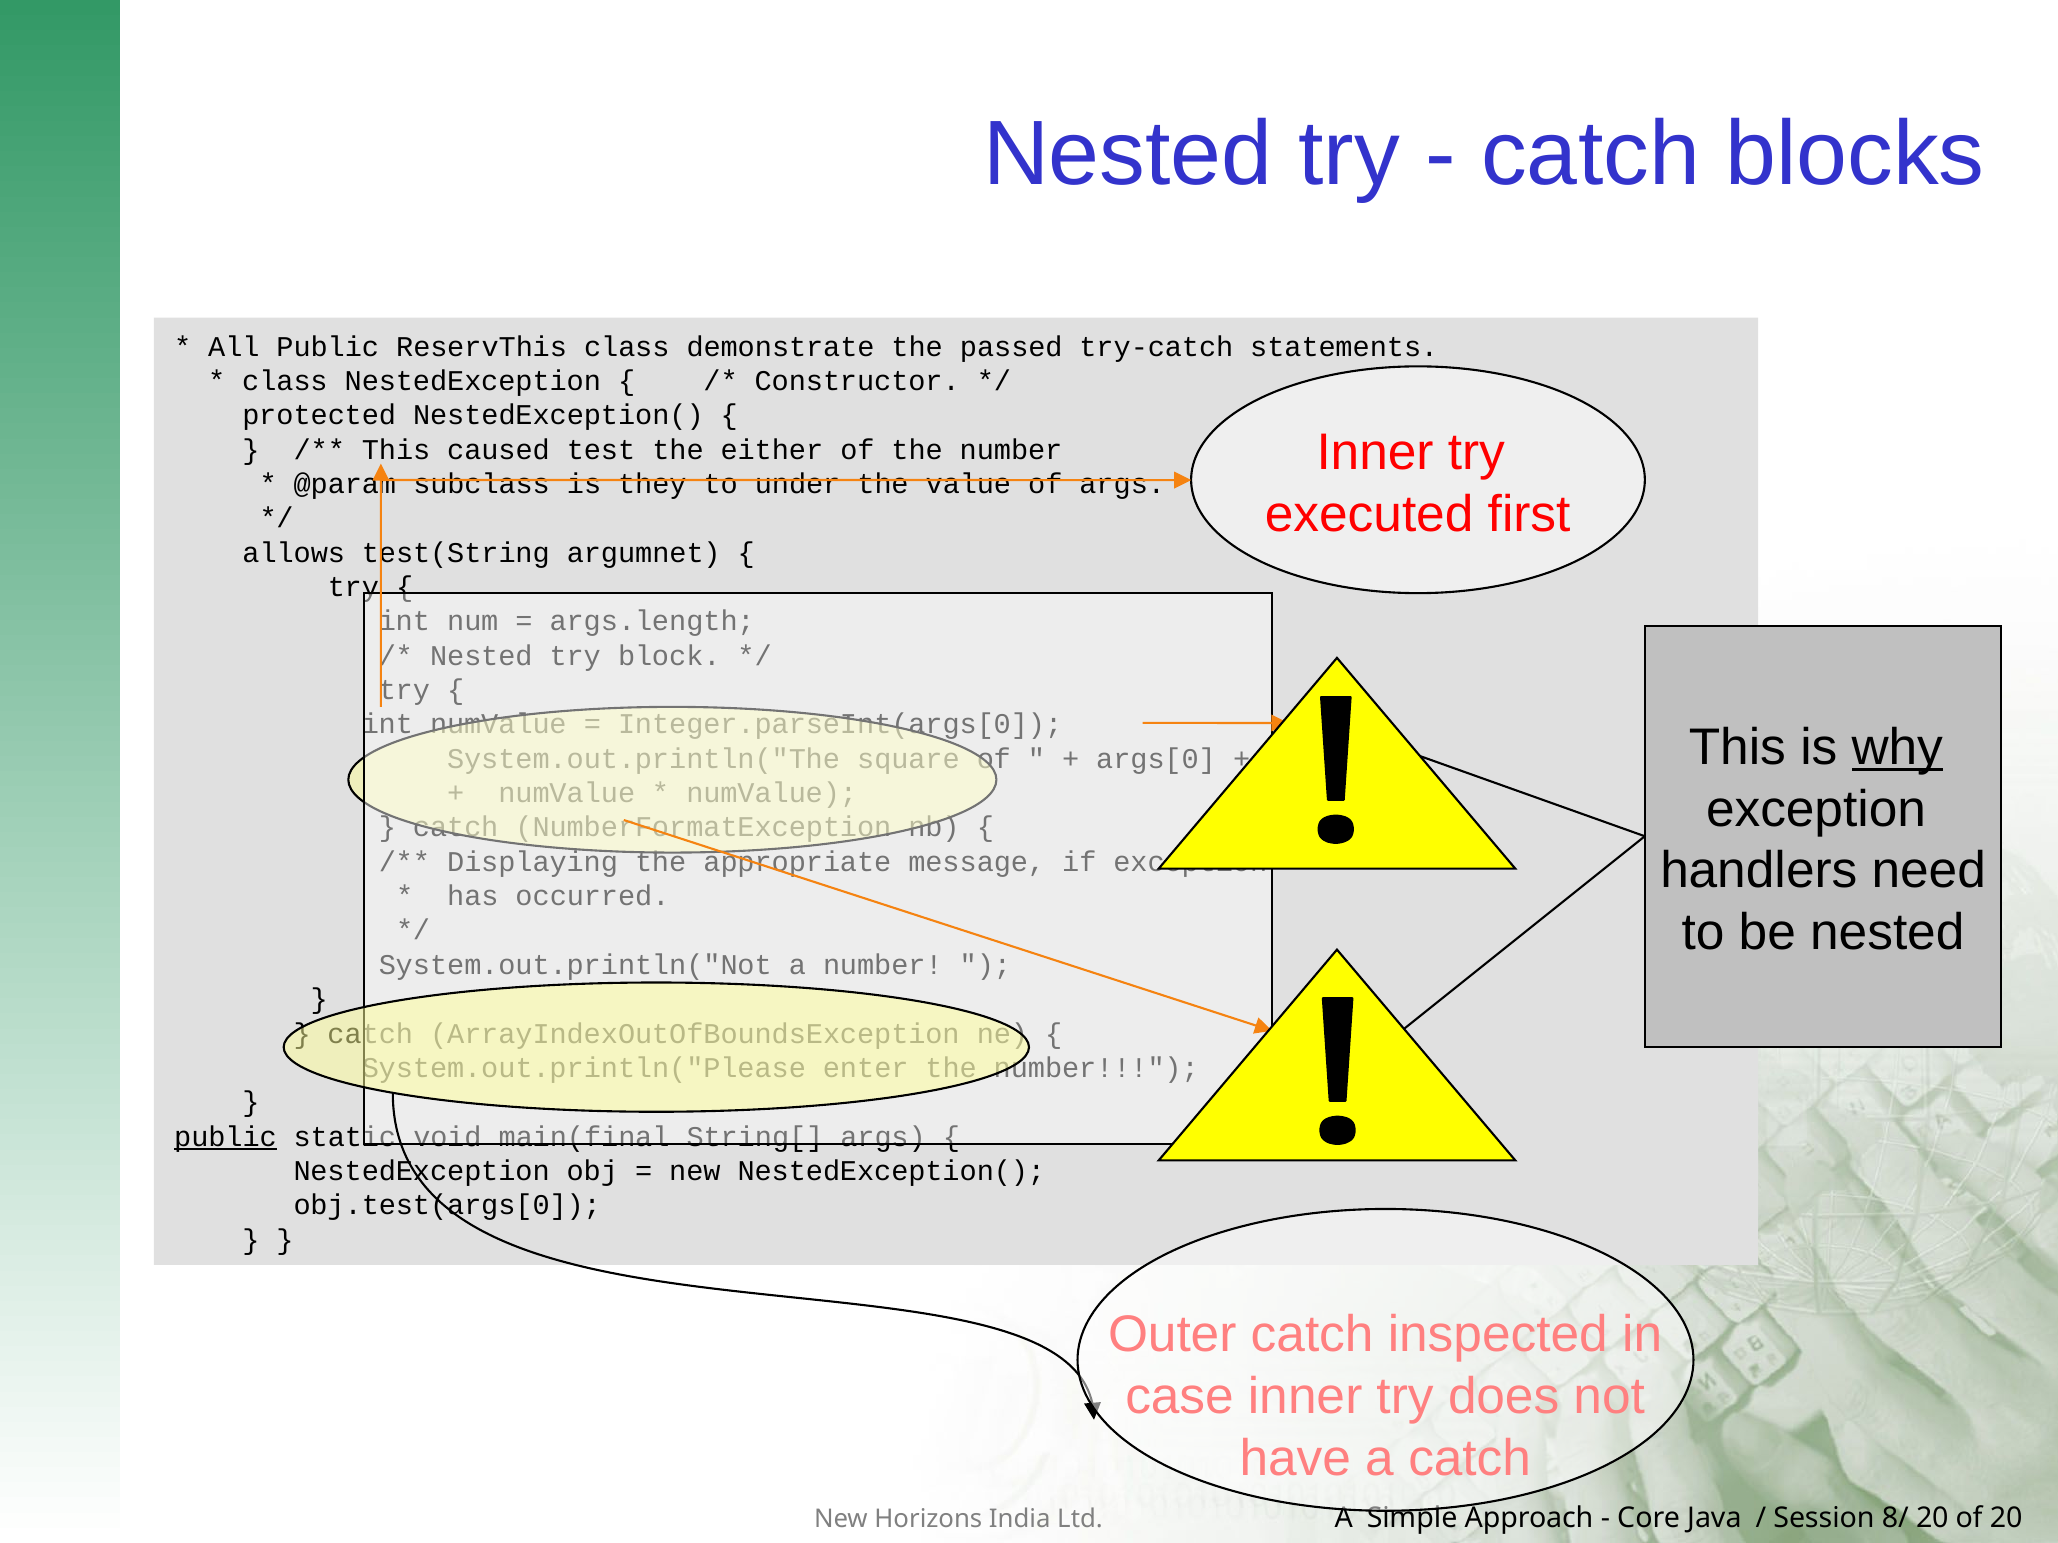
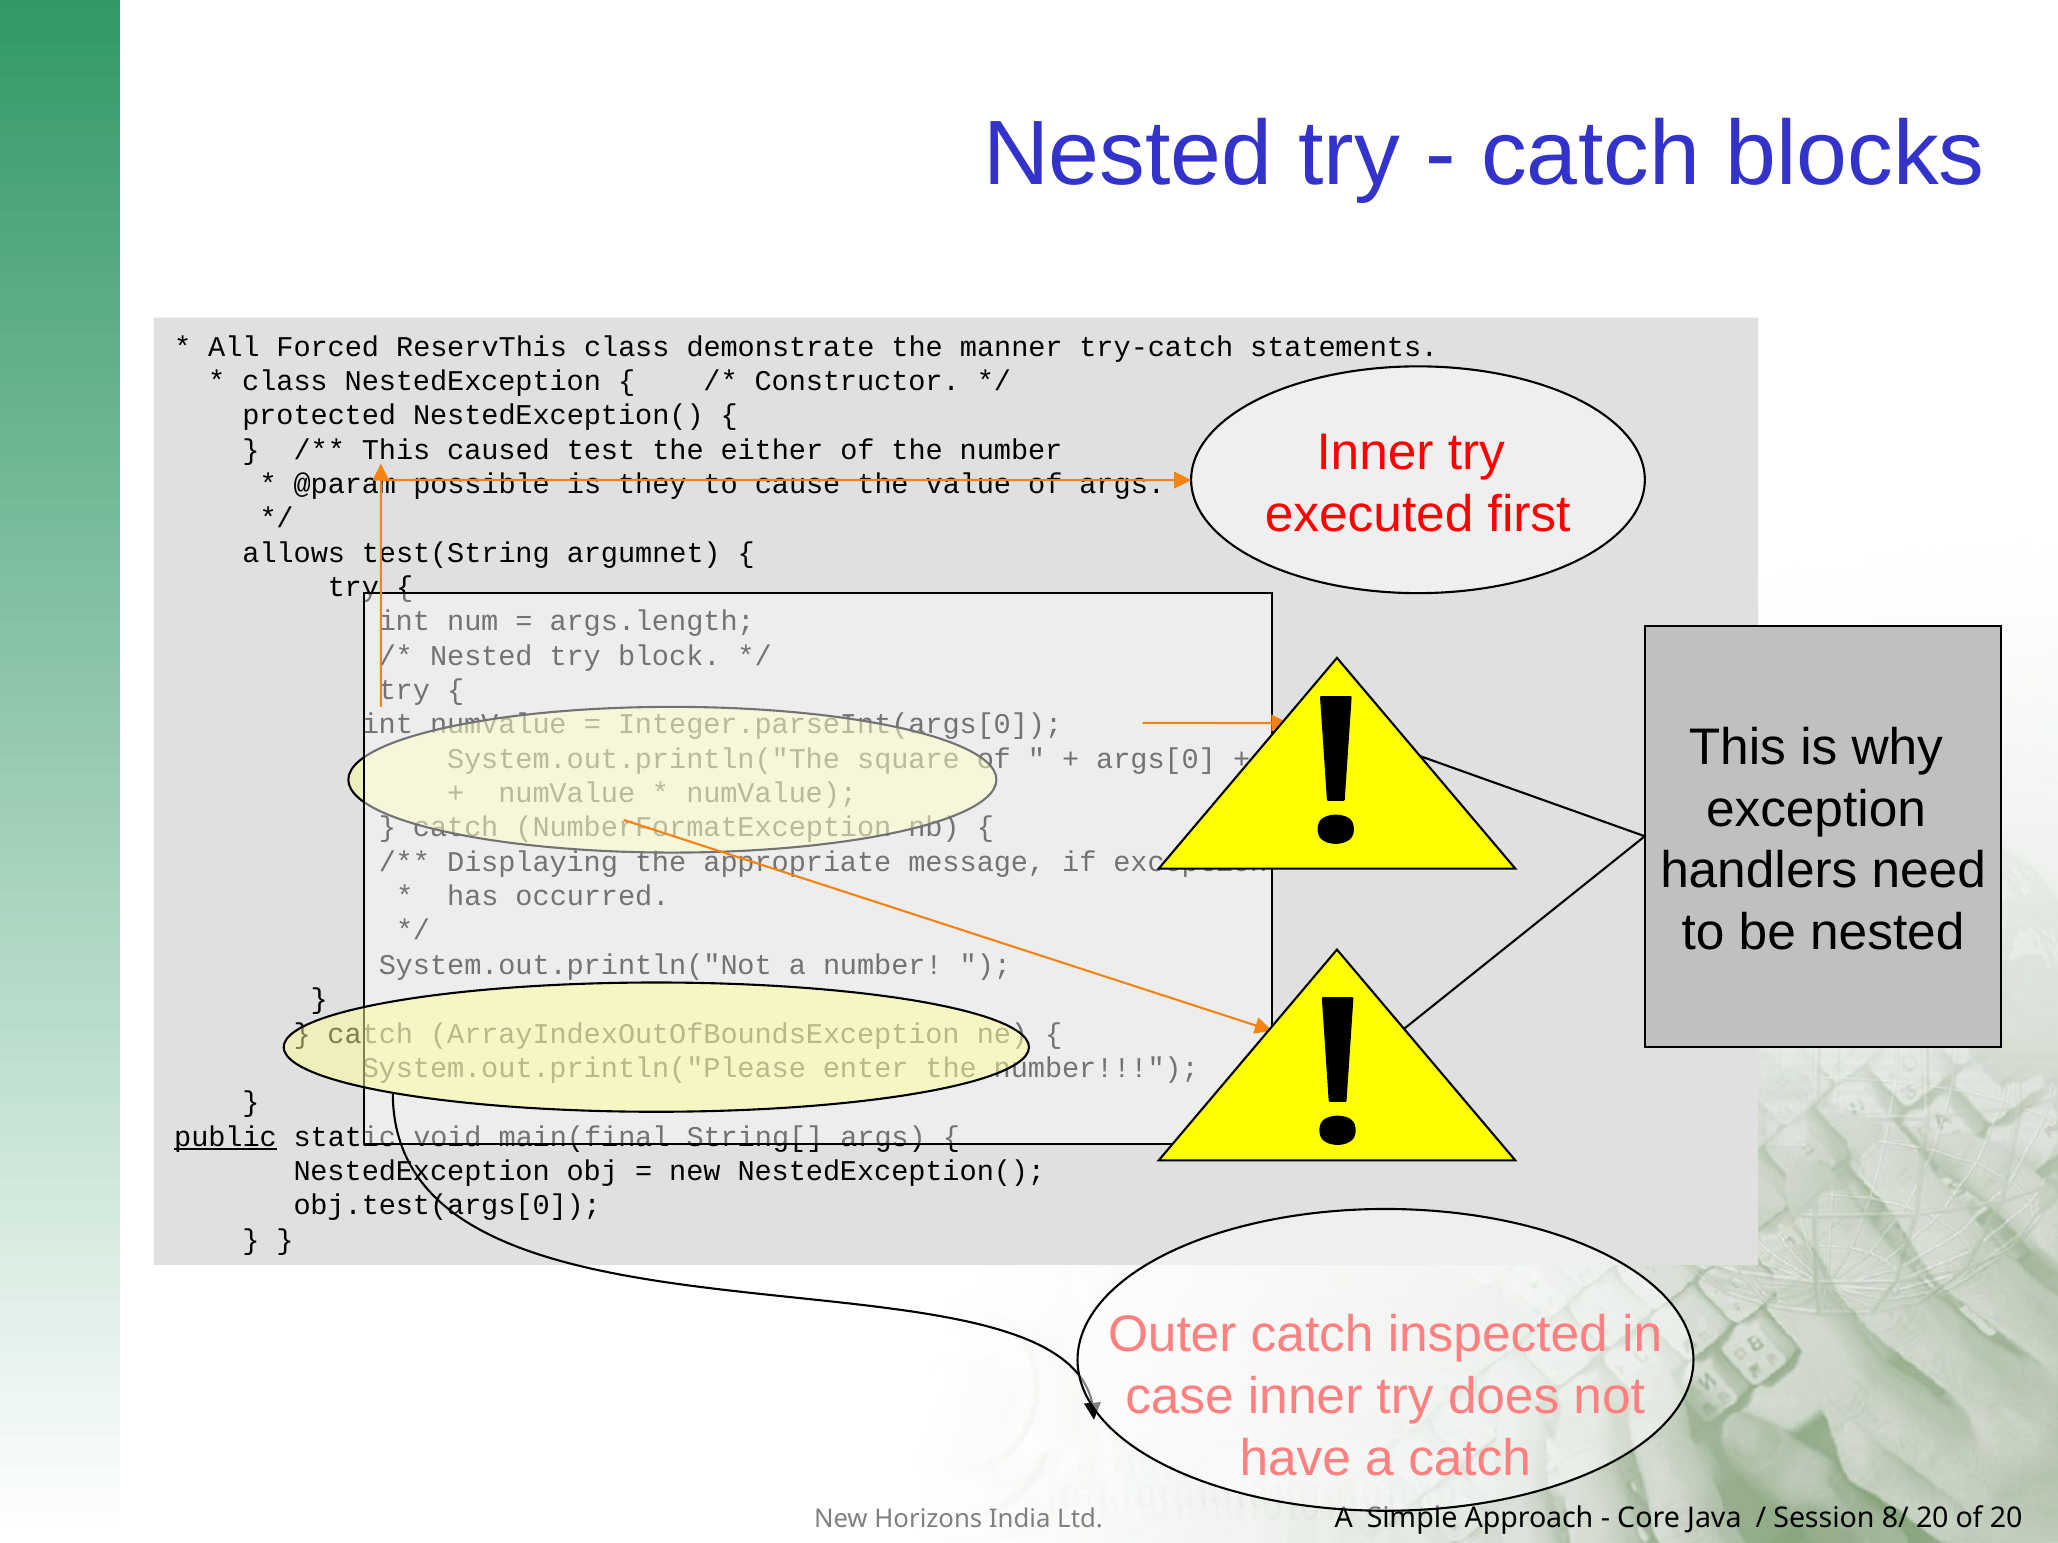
All Public: Public -> Forced (328, 347)
passed: passed -> manner (1011, 347)
subclass: subclass -> possible (482, 484)
under: under -> cause (798, 484)
why underline: present -> none (1897, 748)
